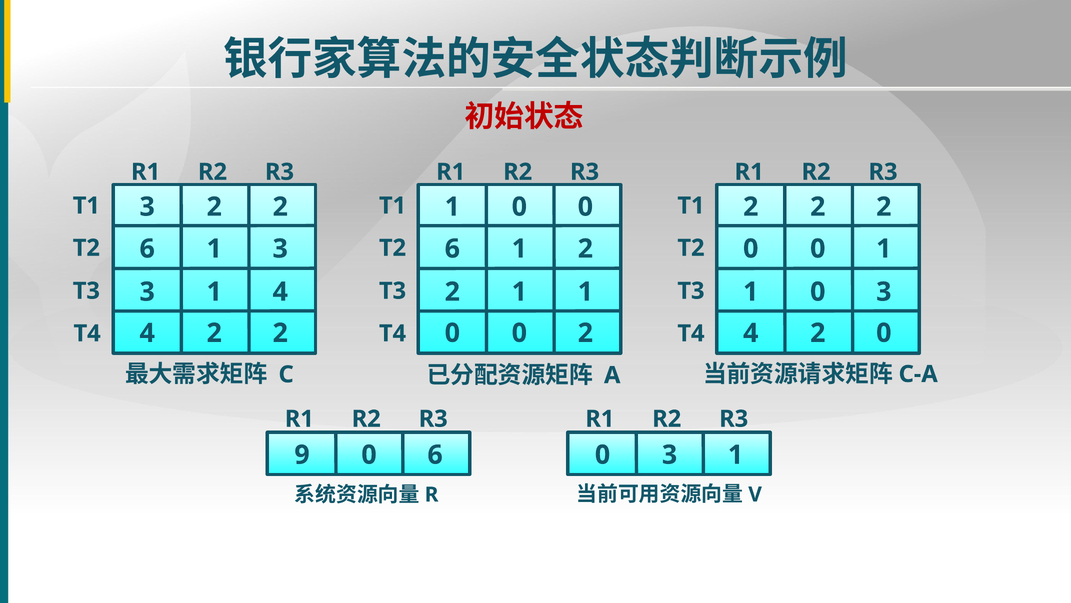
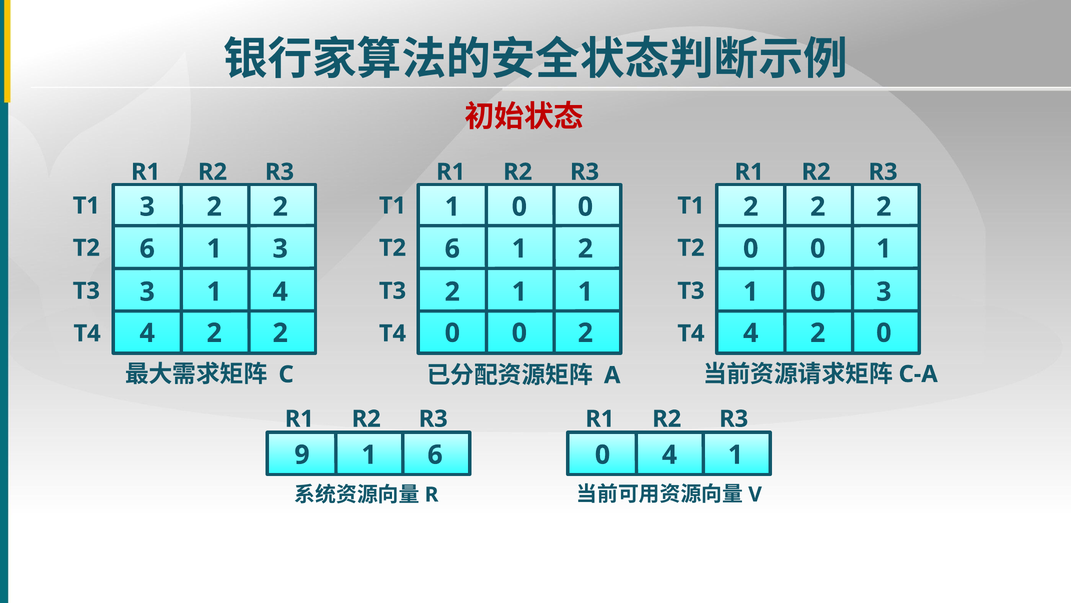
9 0: 0 -> 1 (369, 455)
0 3: 3 -> 4 (670, 455)
